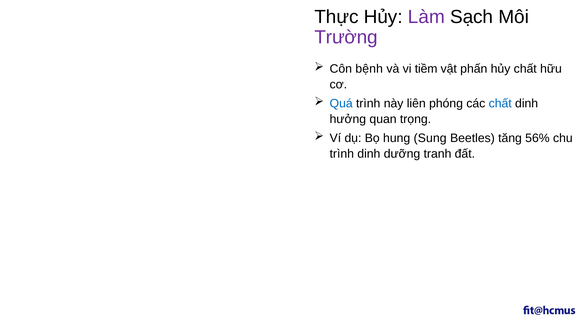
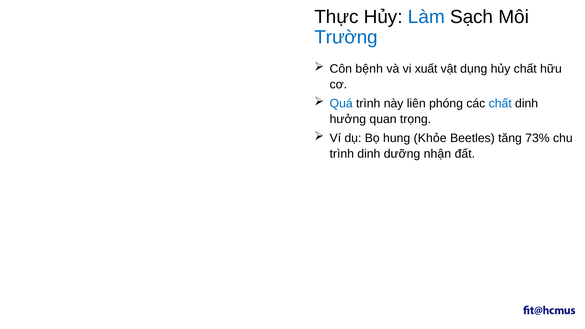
Làm colour: purple -> blue (426, 17)
Trường colour: purple -> blue (346, 37)
tiềm: tiềm -> xuất (426, 69)
phấn: phấn -> dụng (474, 69)
Sung: Sung -> Khỏe (430, 138)
56%: 56% -> 73% (537, 138)
tranh: tranh -> nhận (437, 154)
